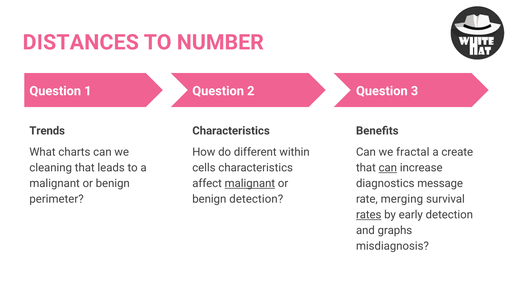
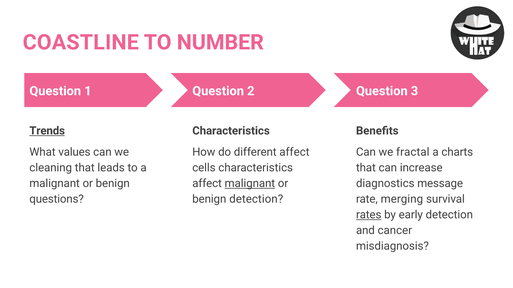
DISTANCES: DISTANCES -> COASTLINE (81, 42)
Trends underline: none -> present (47, 131)
charts: charts -> values (74, 152)
different within: within -> affect (294, 152)
create: create -> charts (457, 152)
can underline: present -> none (388, 168)
perimeter: perimeter -> questions (57, 200)
graphs: graphs -> cancer (395, 231)
